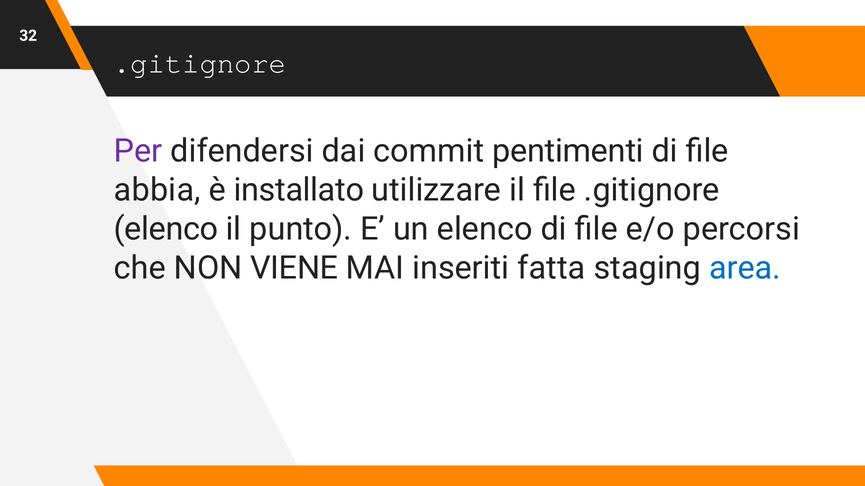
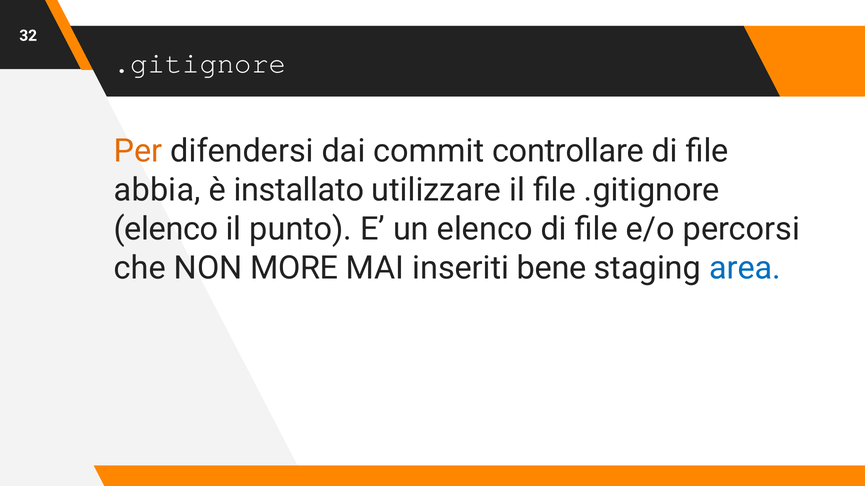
Per colour: purple -> orange (138, 151)
pentimenti: pentimenti -> controllare (568, 151)
VIENE: VIENE -> MORE (294, 268)
fatta: fatta -> bene (552, 268)
